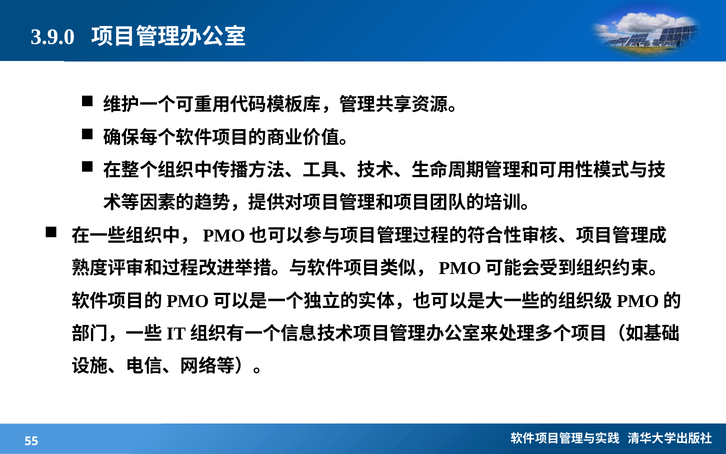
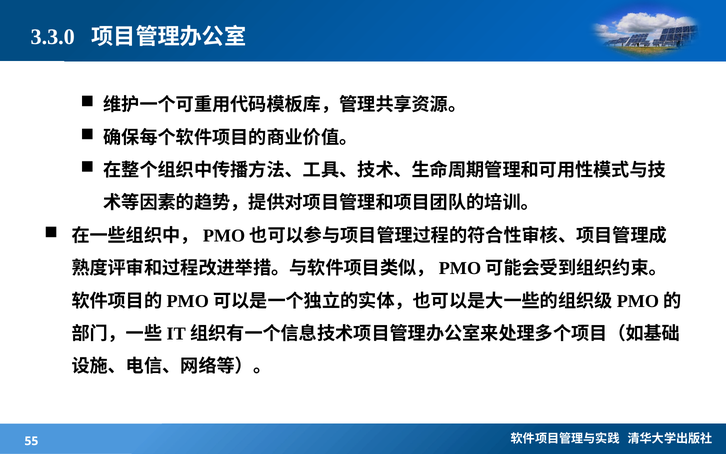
3.9.0: 3.9.0 -> 3.3.0 (53, 37)
